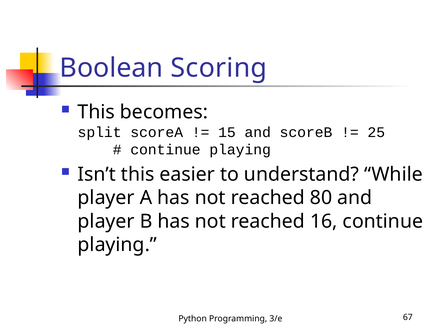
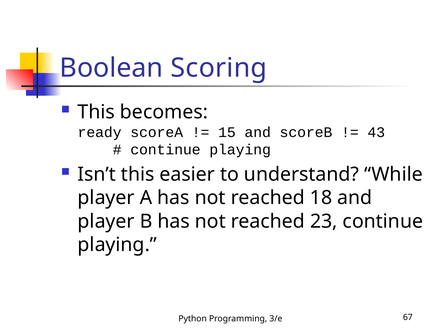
split: split -> ready (100, 132)
25: 25 -> 43 (376, 132)
80: 80 -> 18 (321, 198)
16: 16 -> 23 (324, 221)
